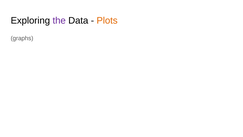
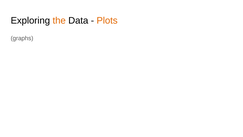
the colour: purple -> orange (59, 21)
